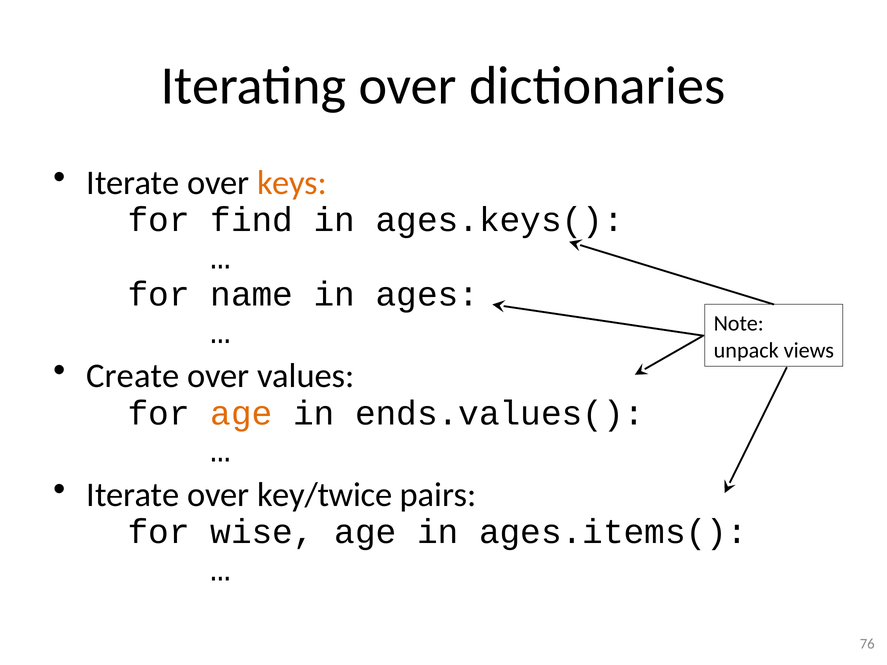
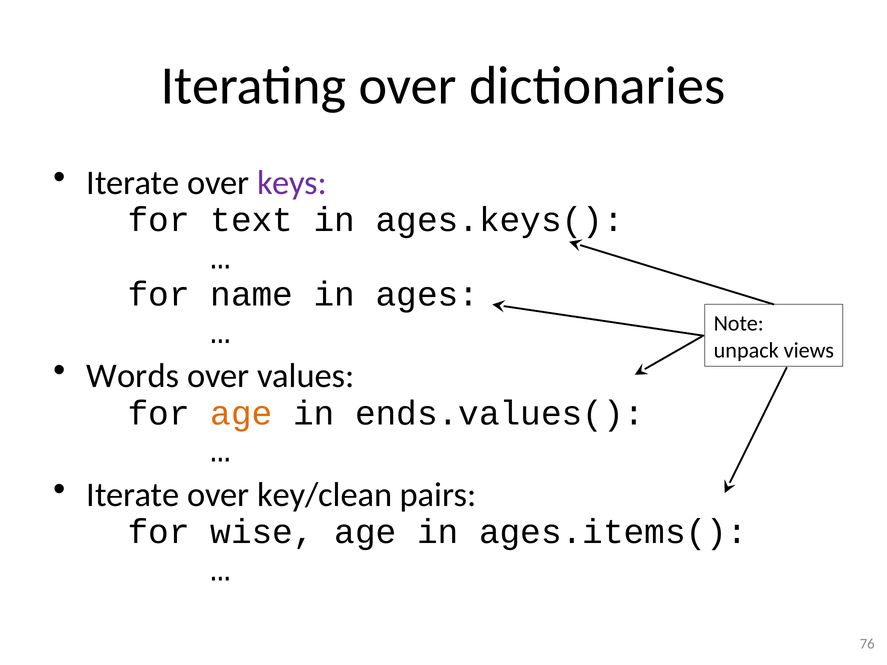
keys colour: orange -> purple (292, 183)
find: find -> text (252, 220)
Create: Create -> Words (133, 376)
key/twice: key/twice -> key/clean (325, 495)
